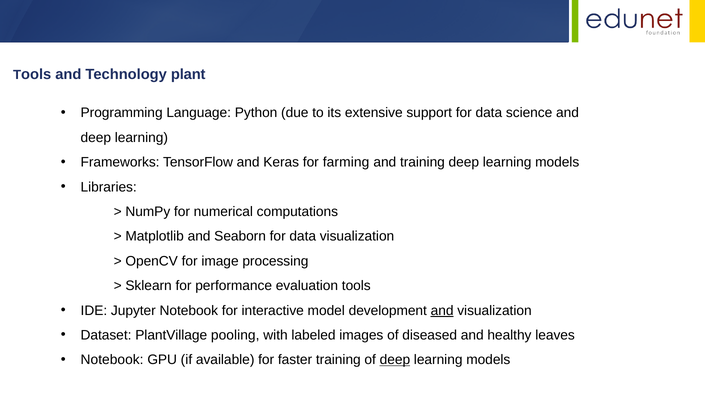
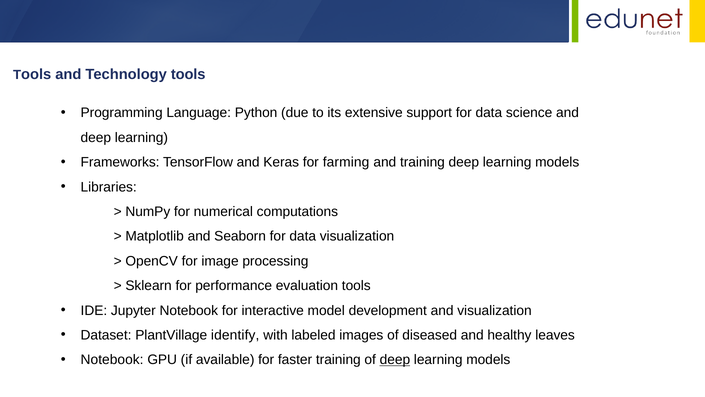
Technology plant: plant -> tools (188, 74)
and underline: present -> none (442, 310)
pooling: pooling -> identify (235, 335)
